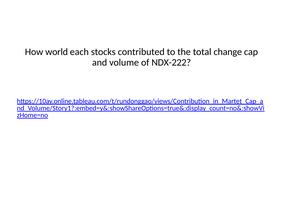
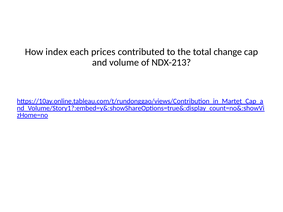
world: world -> index (57, 52)
stocks: stocks -> prices (103, 52)
NDX-222: NDX-222 -> NDX-213 (171, 62)
